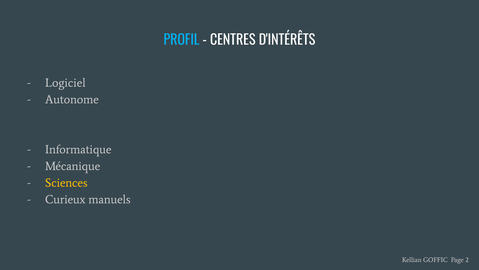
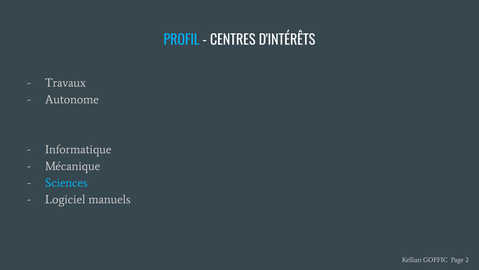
Logiciel: Logiciel -> Travaux (65, 83)
Sciences colour: yellow -> light blue (66, 183)
Curieux: Curieux -> Logiciel (65, 199)
